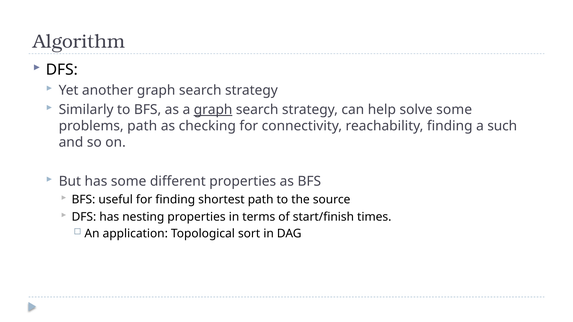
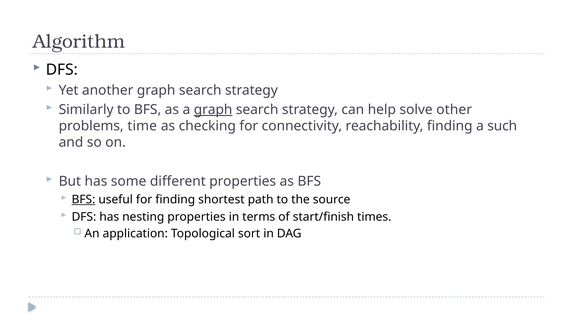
solve some: some -> other (454, 110)
problems path: path -> time (142, 126)
BFS underline: none -> present (83, 200)
